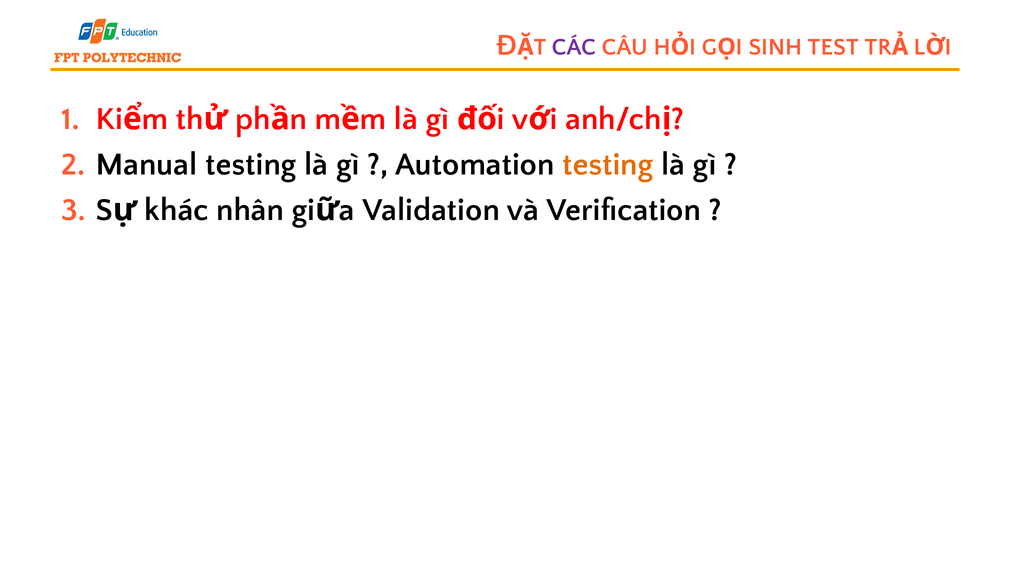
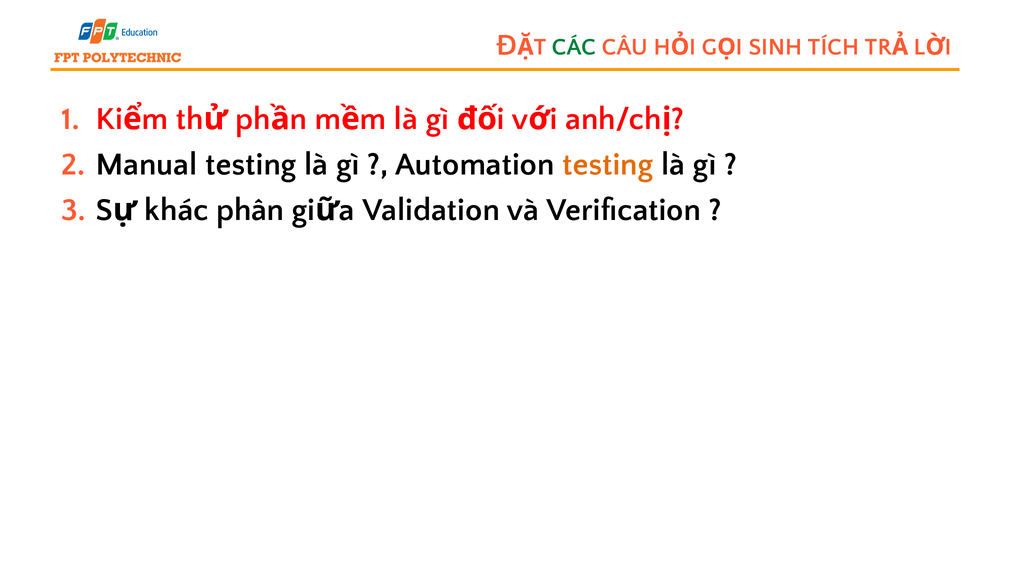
CÁC colour: purple -> green (574, 47)
TEST: TEST -> TÍCH (834, 47)
nhân: nhân -> phân (250, 210)
